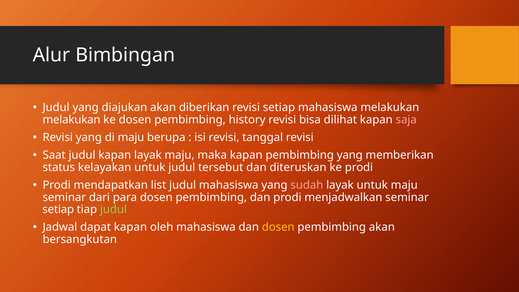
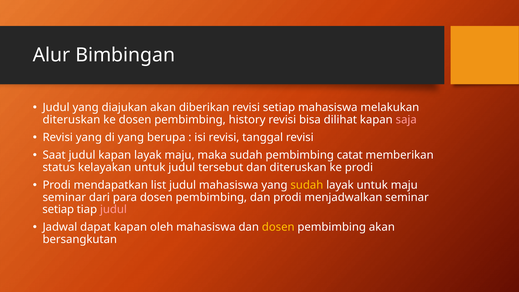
melakukan: melakukan -> diteruskan (71, 120)
di maju: maju -> yang (131, 137)
maka kapan: kapan -> sudah (246, 155)
pembimbing yang: yang -> catat (350, 155)
sudah colour: pink -> yellow (307, 185)
judul colour: light green -> pink (113, 210)
